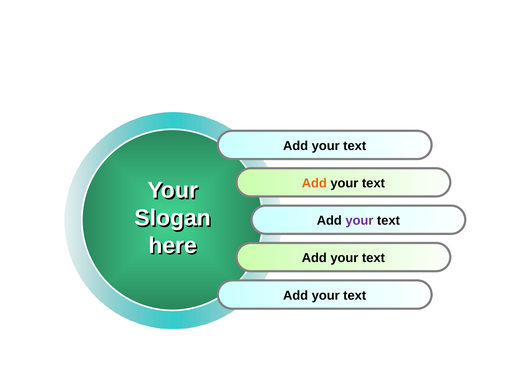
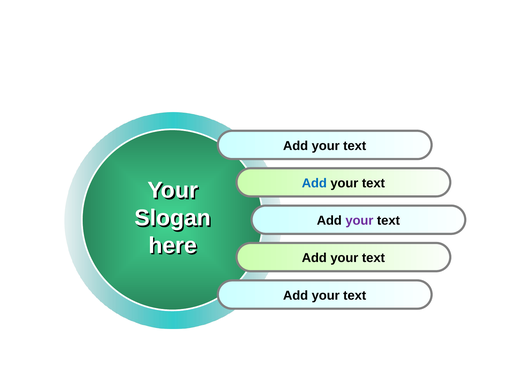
Add colour: orange -> blue (314, 183)
